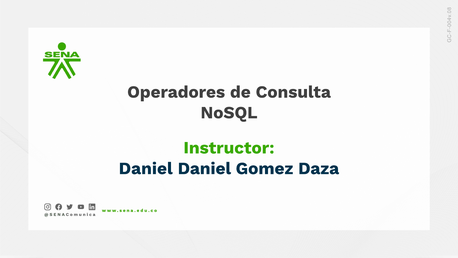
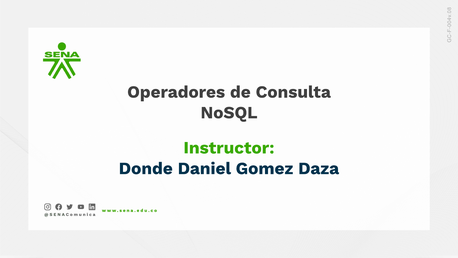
Daniel: Daniel -> Donde (146, 168)
